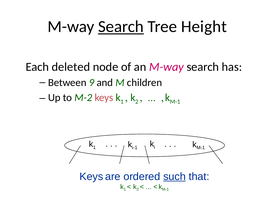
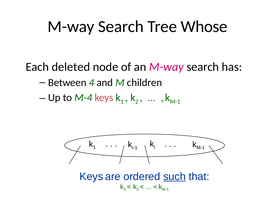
Search underline: present -> none (121, 27)
Height: Height -> Whose (204, 27)
9: 9 -> 4 (92, 83)
M-2: M-2 -> M-4 (83, 98)
